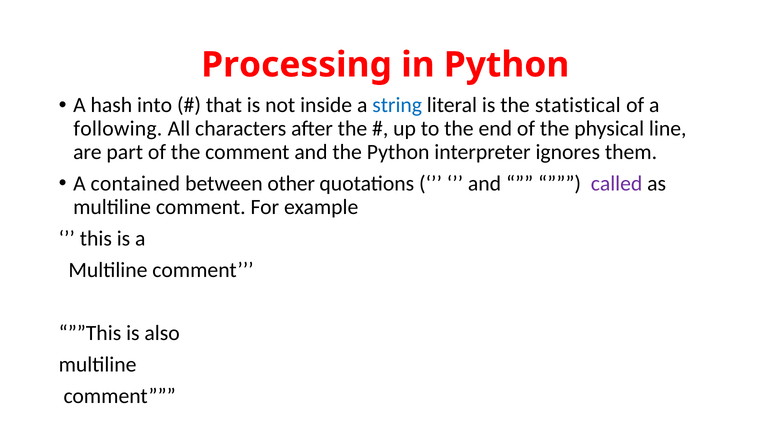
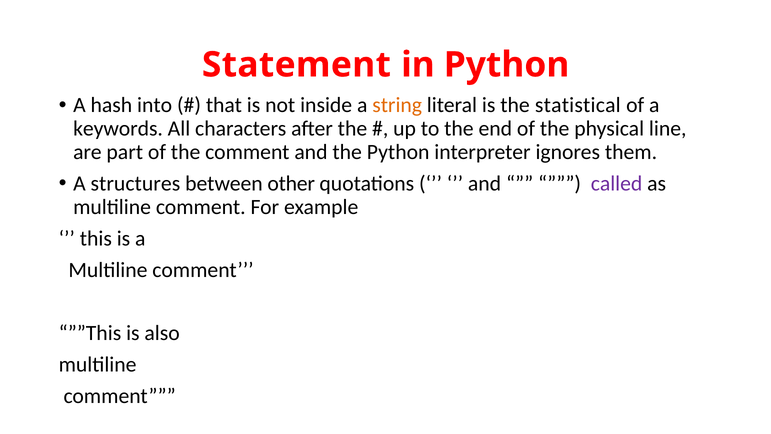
Processing: Processing -> Statement (296, 65)
string colour: blue -> orange (397, 105)
following: following -> keywords (118, 129)
contained: contained -> structures (135, 183)
